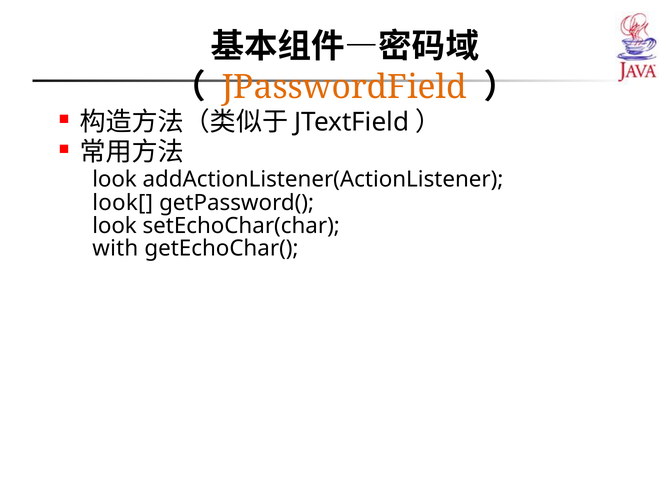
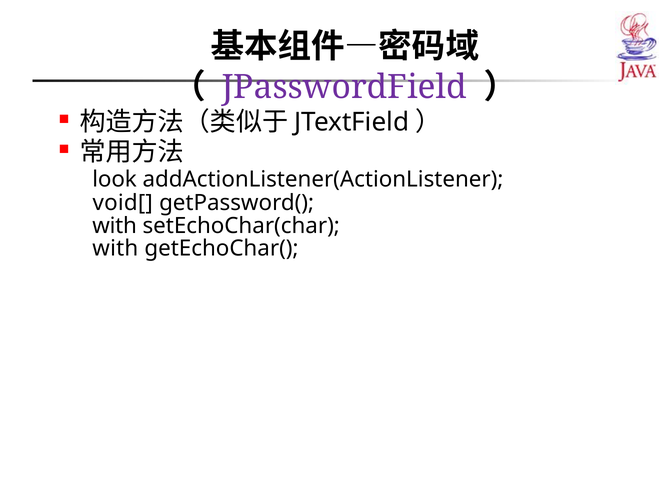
JPasswordField colour: orange -> purple (344, 87)
look[: look[ -> void[ (123, 203)
look: look -> with (115, 226)
